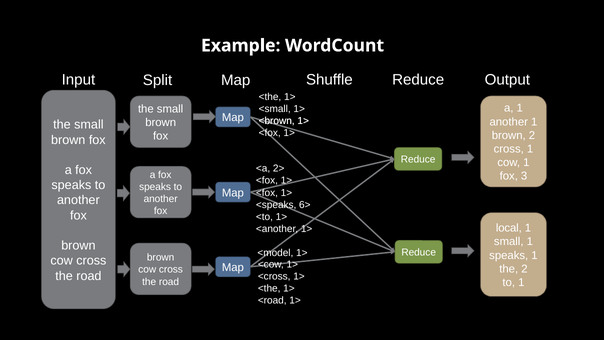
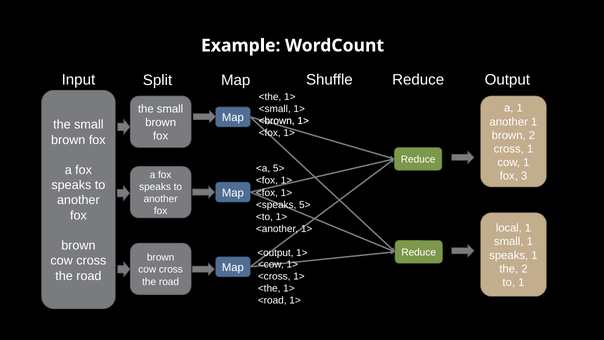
<a 2>: 2> -> 5> (279, 168)
<speaks 6>: 6> -> 5> (305, 205)
<model: <model -> <output (275, 253)
